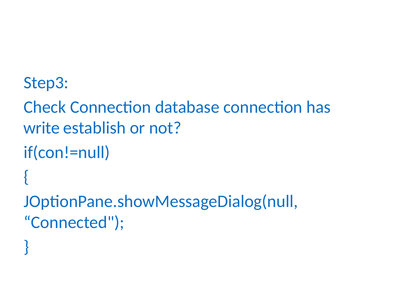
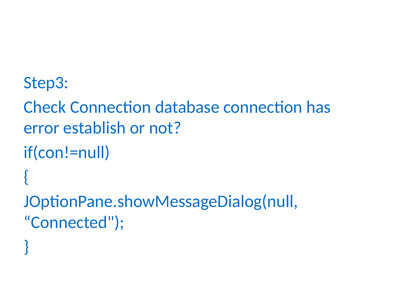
write: write -> error (41, 128)
